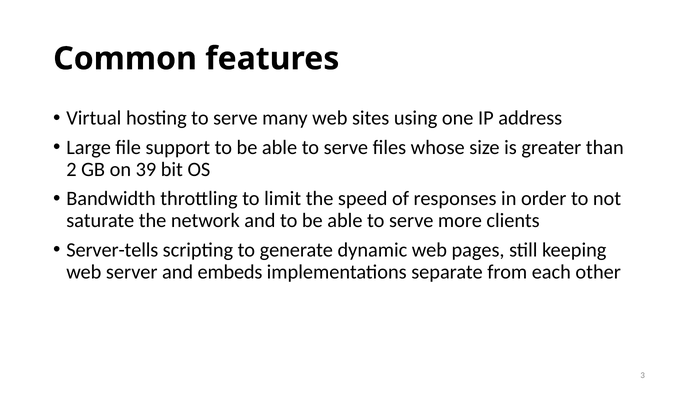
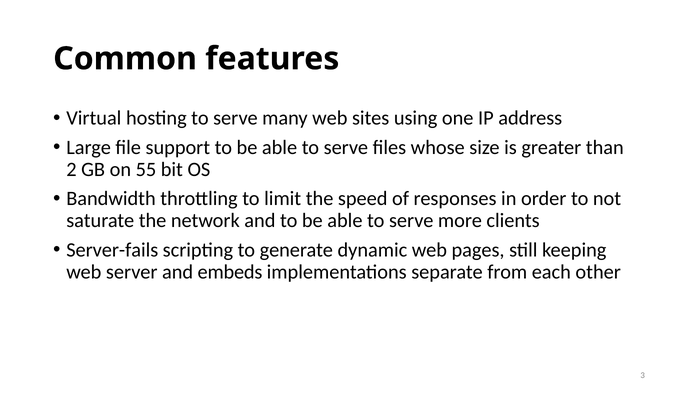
39: 39 -> 55 (146, 169)
Server-tells: Server-tells -> Server-fails (112, 250)
